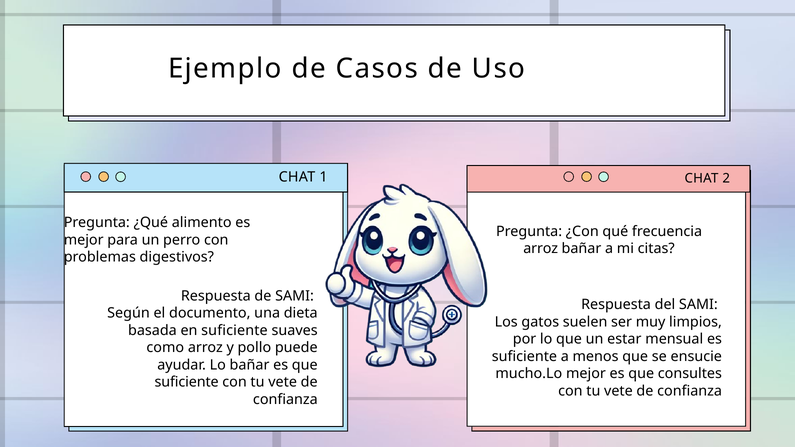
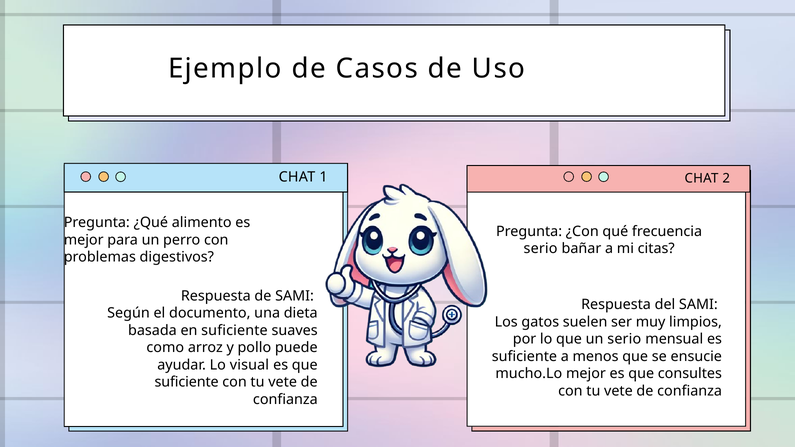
arroz: arroz -> serio (541, 249)
un estar: estar -> serio (624, 339)
Lo bañar: bañar -> visual (249, 365)
